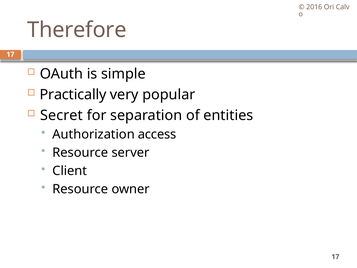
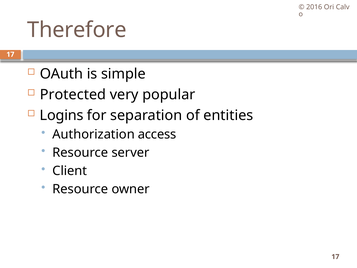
Practically: Practically -> Protected (73, 95)
Secret: Secret -> Logins (62, 115)
